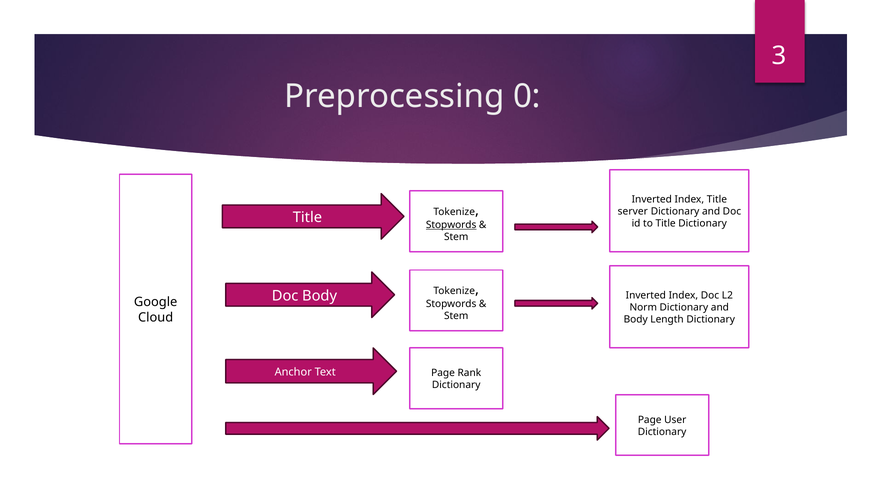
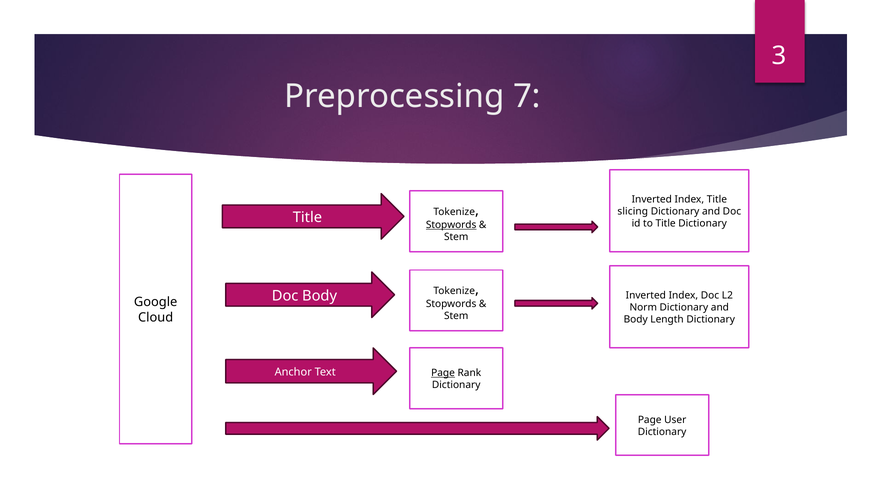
0: 0 -> 7 (527, 96)
server: server -> slicing (633, 211)
Page underline: none -> present (443, 373)
